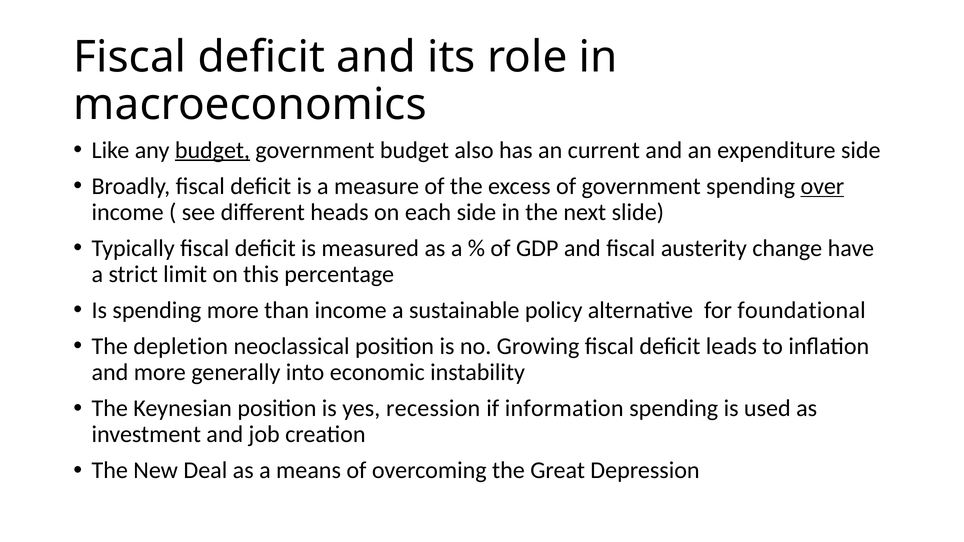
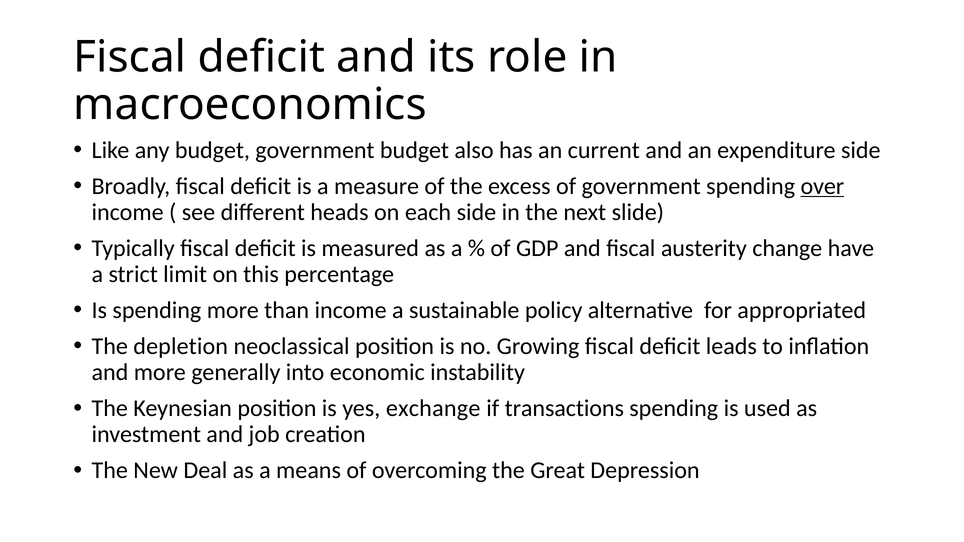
budget underline: present -> none (212, 150)
foundational: foundational -> appropriated (802, 310)
recession: recession -> exchange (433, 409)
information: information -> transactions (564, 409)
